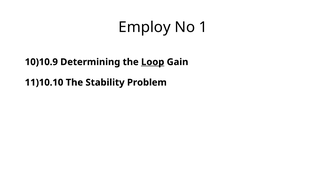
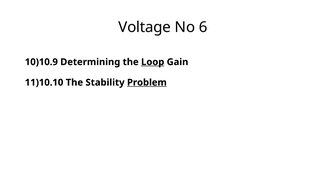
Employ: Employ -> Voltage (145, 27)
1: 1 -> 6 (203, 27)
Problem underline: none -> present (147, 83)
